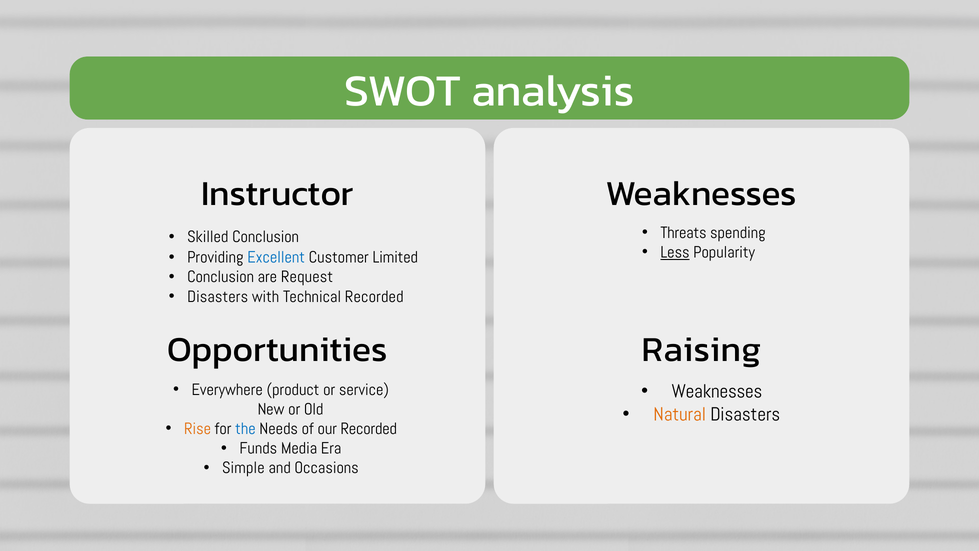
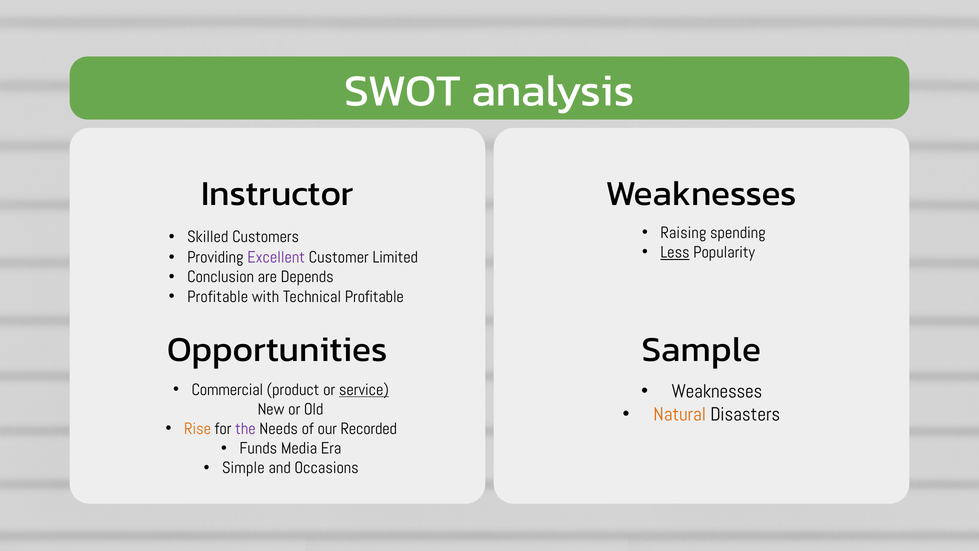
Threats: Threats -> Raising (683, 233)
Skilled Conclusion: Conclusion -> Customers (266, 237)
Excellent colour: blue -> purple (276, 257)
Request: Request -> Depends (307, 277)
Disasters: Disasters -> Profitable (218, 297)
Technical Recorded: Recorded -> Profitable (374, 297)
Raising: Raising -> Sample (701, 349)
Everywhere: Everywhere -> Commercial (227, 390)
service underline: none -> present (364, 390)
the colour: blue -> purple (245, 429)
